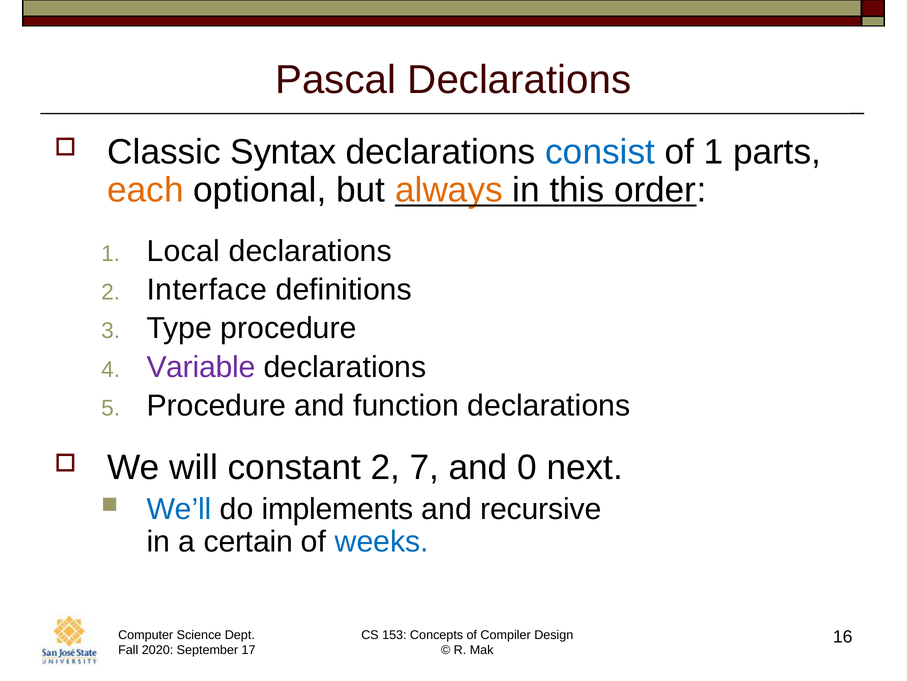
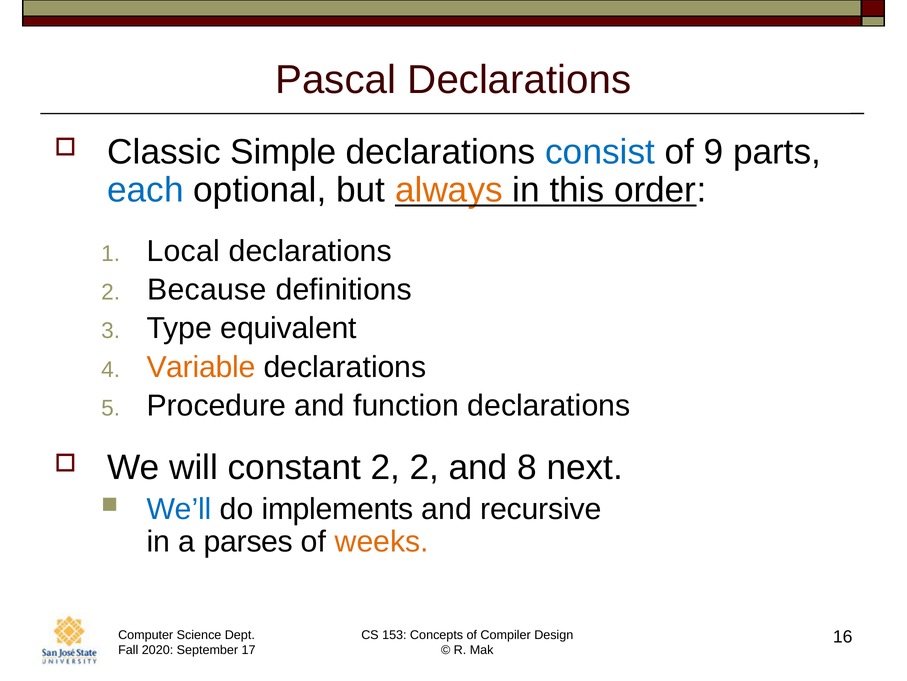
Syntax: Syntax -> Simple (283, 152)
of 1: 1 -> 9 (713, 152)
each colour: orange -> blue (146, 190)
Interface: Interface -> Because (207, 289)
Type procedure: procedure -> equivalent (289, 328)
Variable colour: purple -> orange (201, 367)
2 7: 7 -> 2 (424, 467)
0: 0 -> 8 (527, 467)
certain: certain -> parses (248, 541)
weeks colour: blue -> orange (382, 541)
